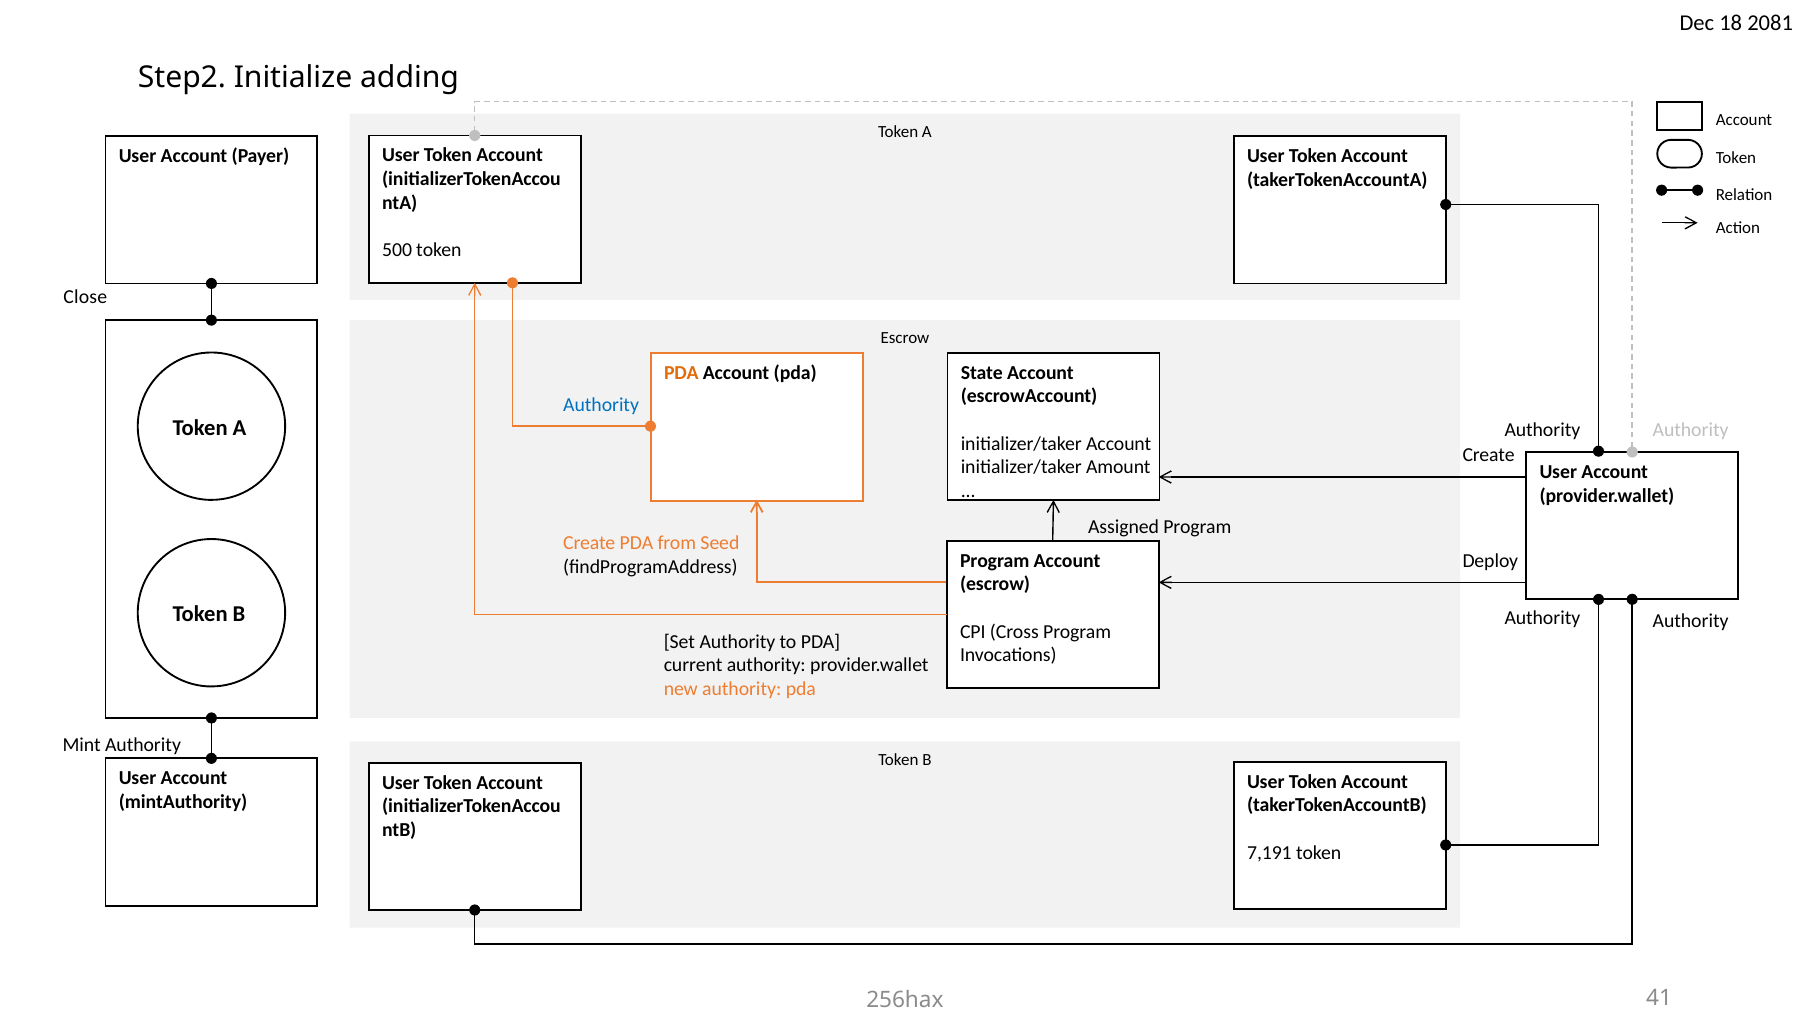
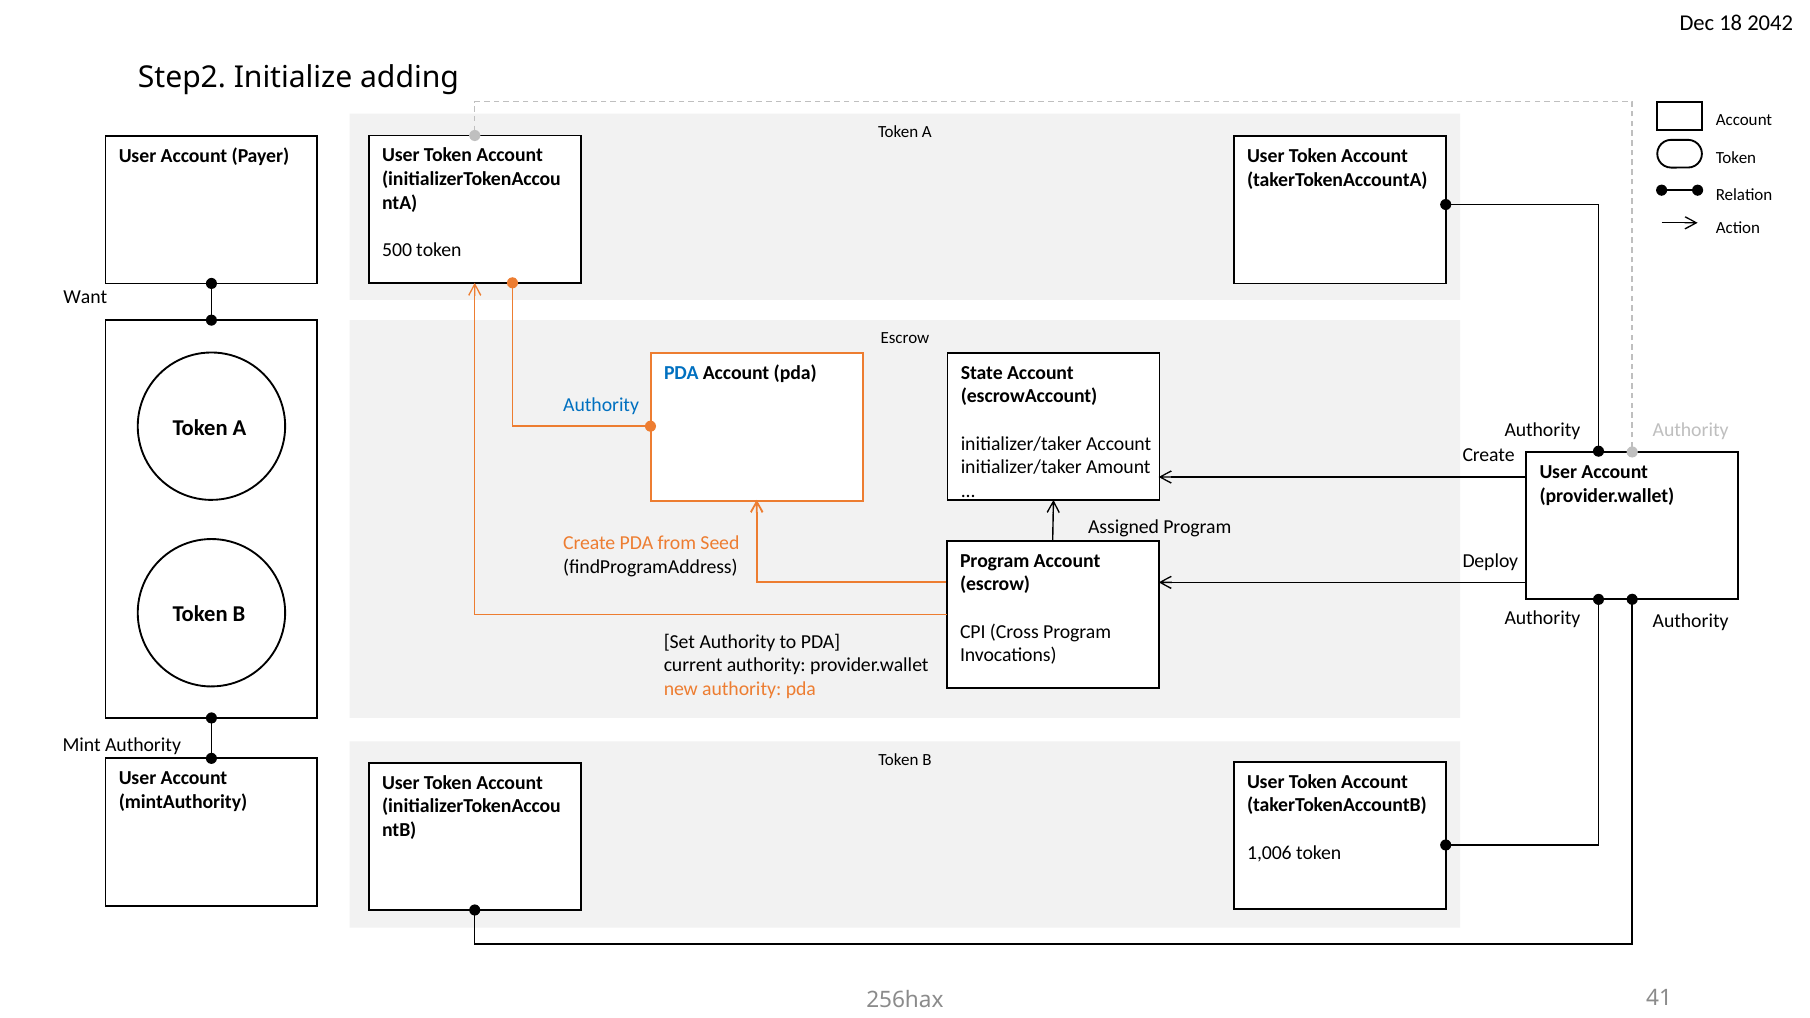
2081: 2081 -> 2042 (1770, 23)
Close: Close -> Want (85, 297)
PDA colour: orange -> blue (681, 373)
7,191: 7,191 -> 1,006 (1269, 853)
